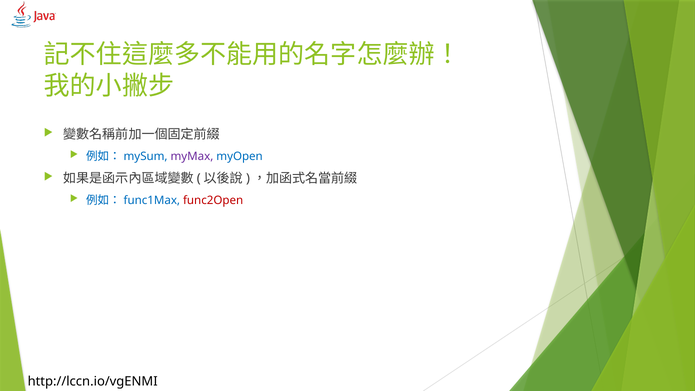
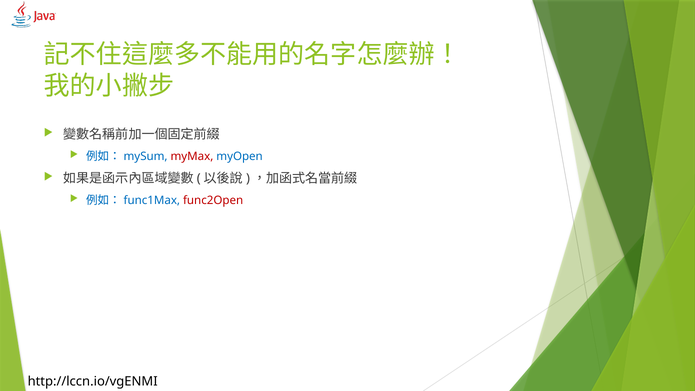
myMax colour: purple -> red (192, 156)
